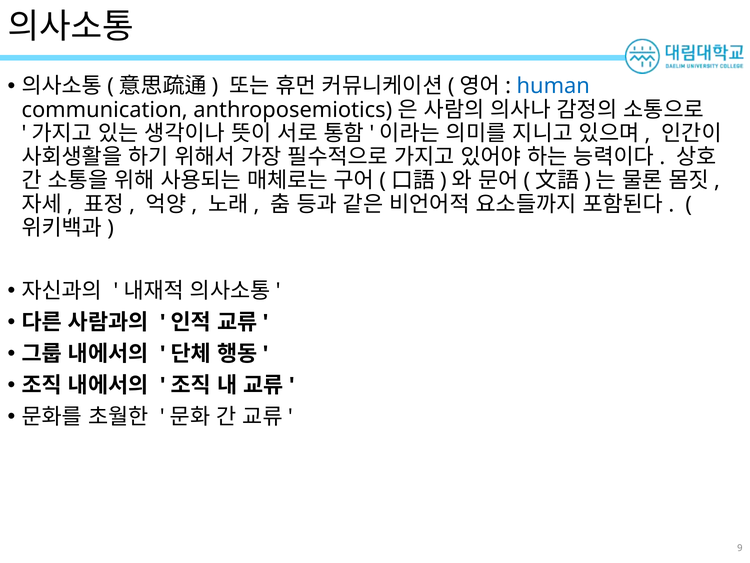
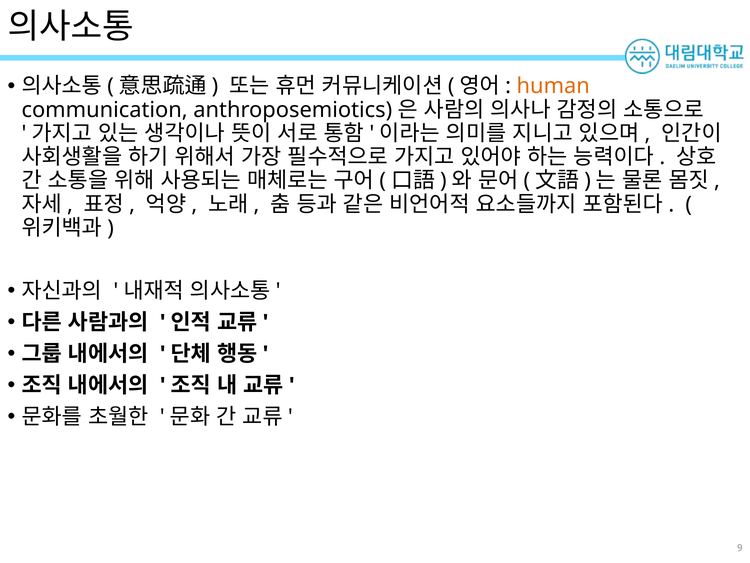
human colour: blue -> orange (553, 86)
